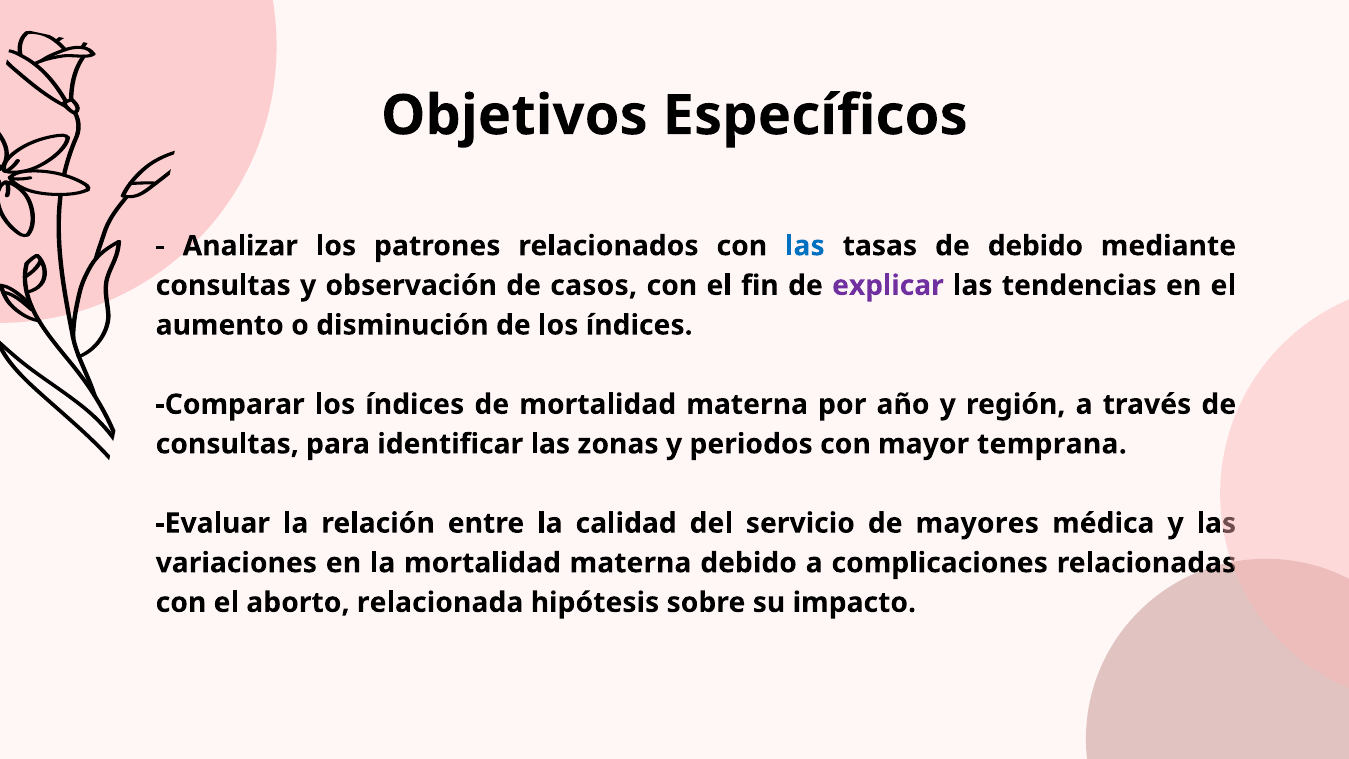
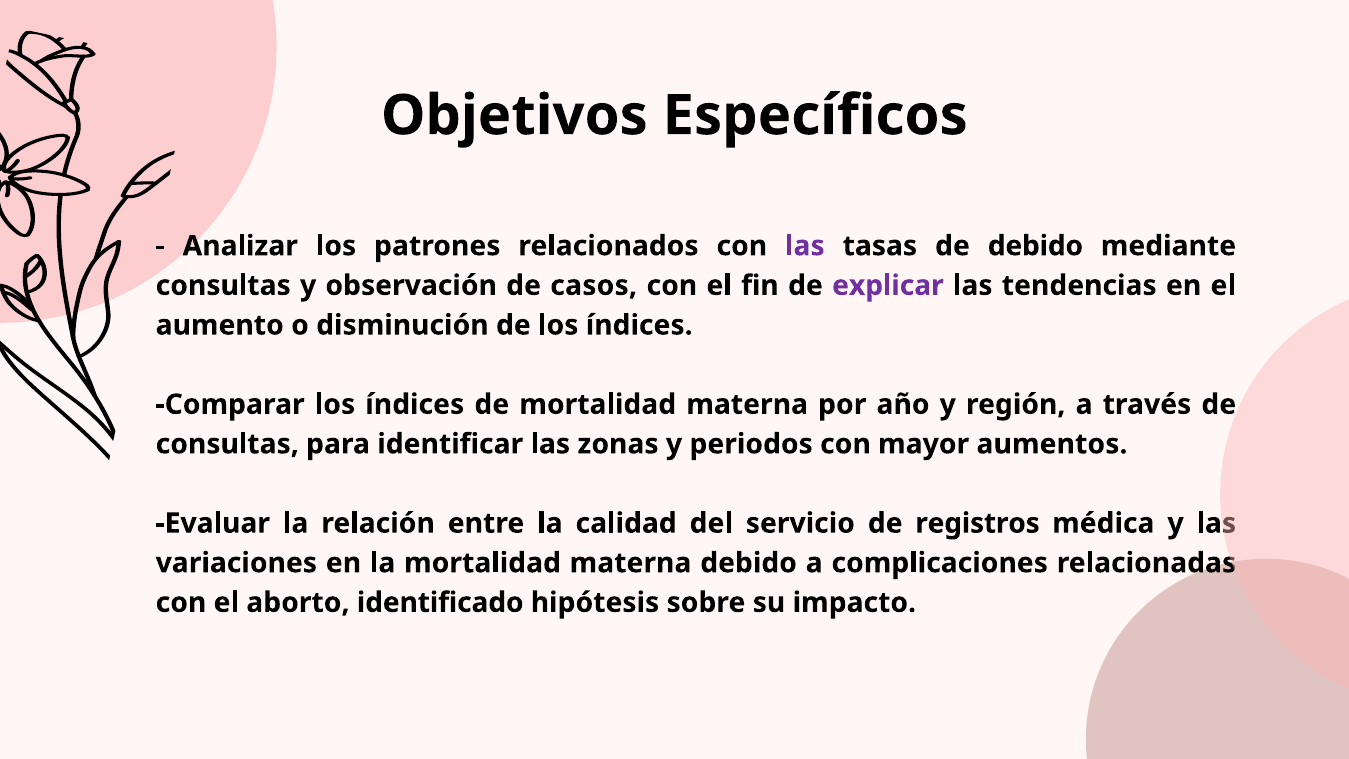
las colour: blue -> purple (805, 246)
temprana: temprana -> aumentos (1052, 444)
mayores: mayores -> registros (978, 523)
relacionada: relacionada -> identificado (440, 602)
